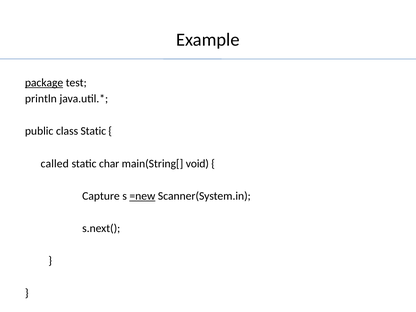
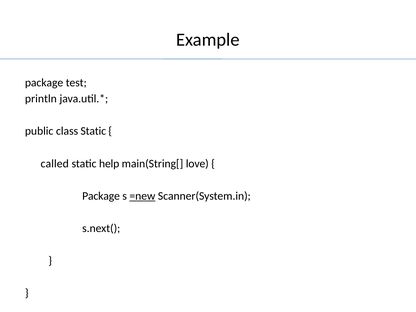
package underline: present -> none (44, 83)
char: char -> help (109, 164)
void: void -> love (197, 164)
Capture: Capture -> Package (101, 196)
